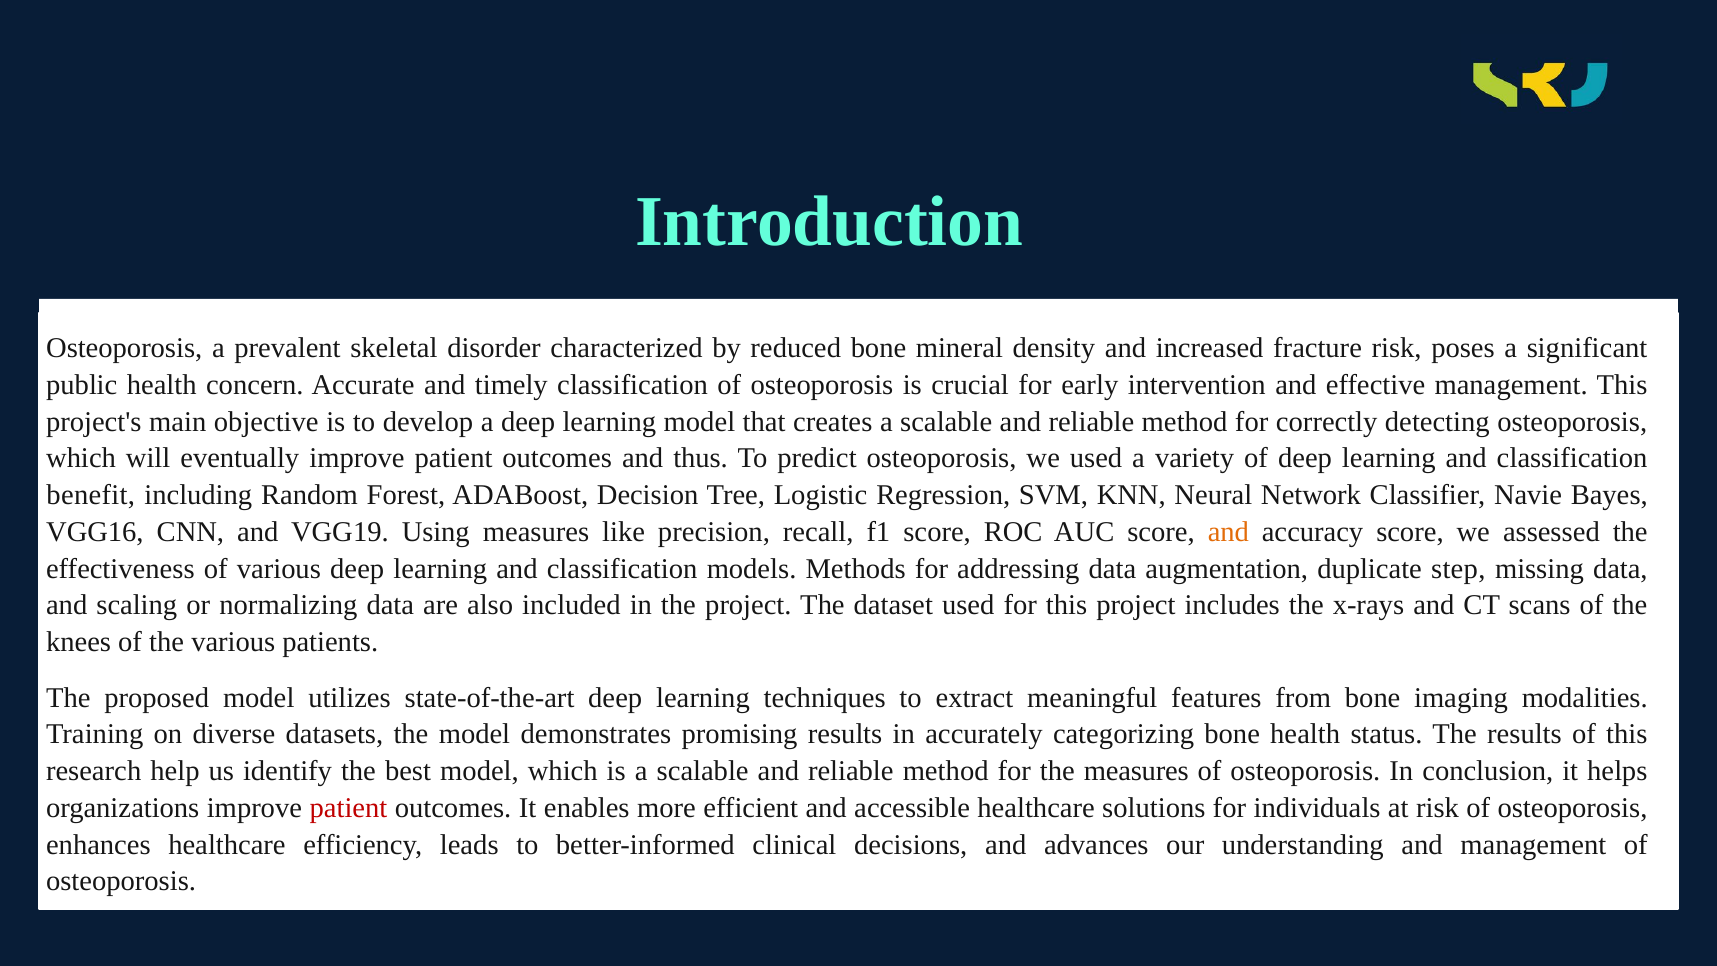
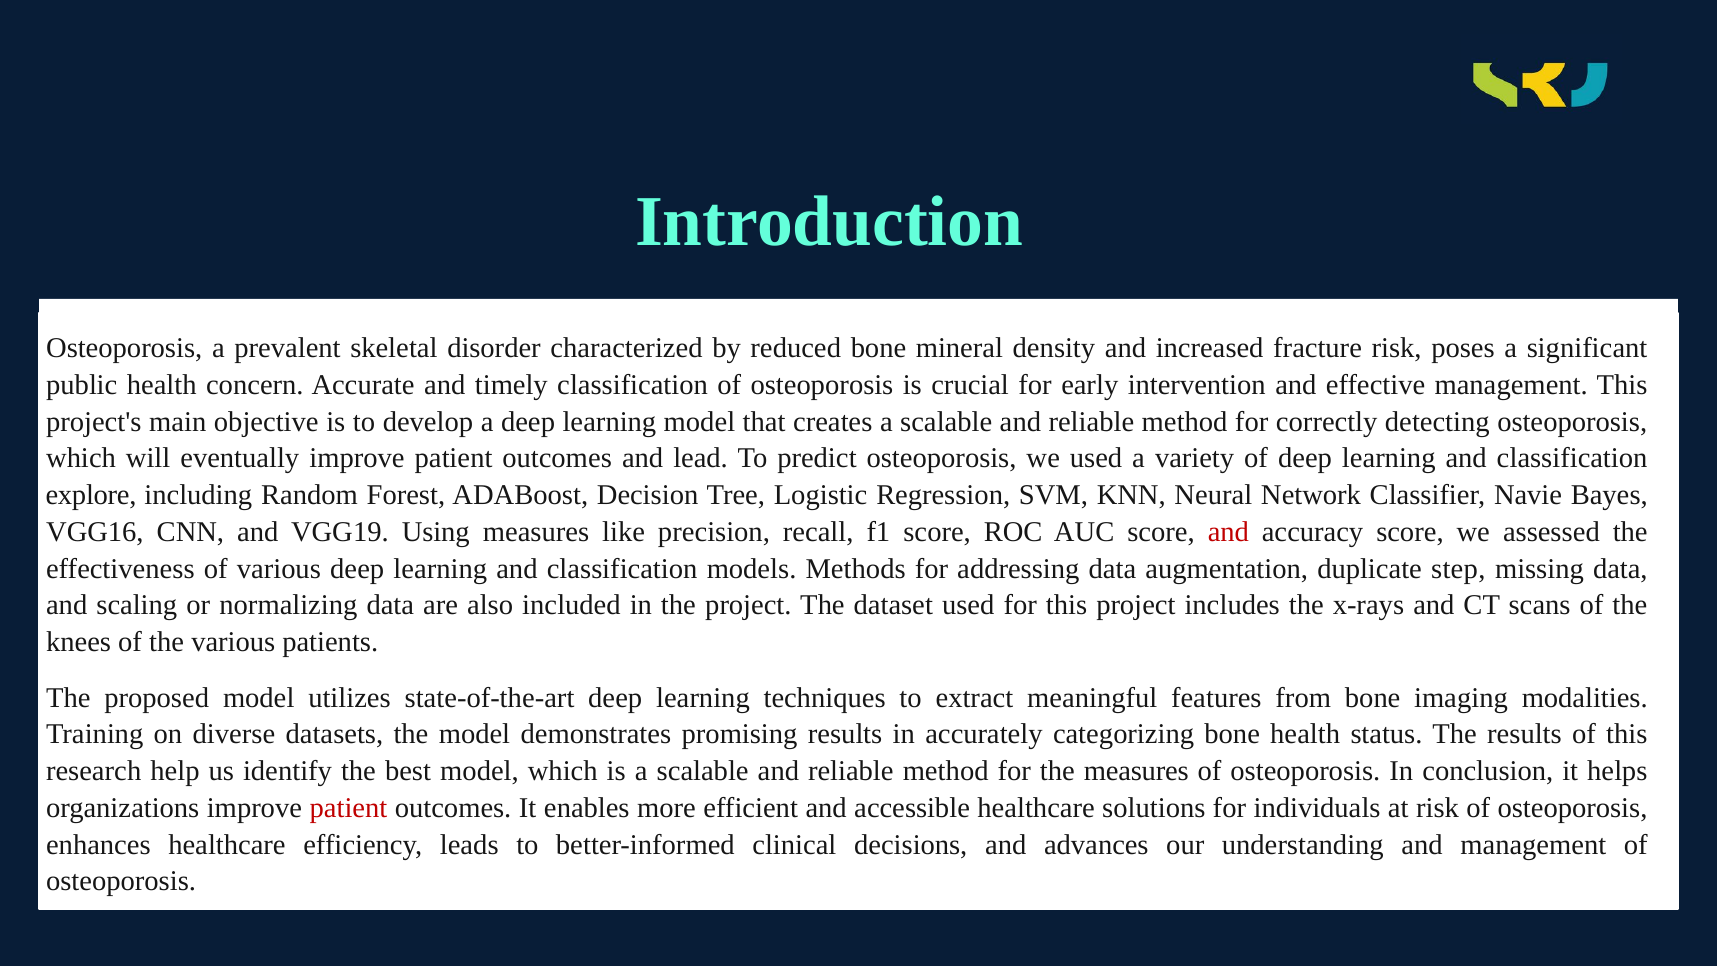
thus: thus -> lead (701, 458)
benefit: benefit -> explore (91, 495)
and colour: orange -> red (1228, 532)
